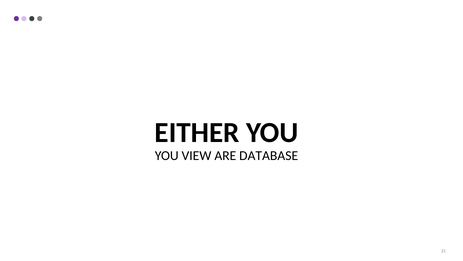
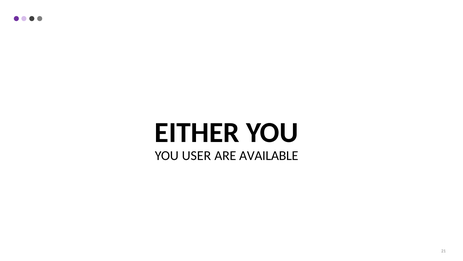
VIEW: VIEW -> USER (196, 155)
DATABASE: DATABASE -> AVAILABLE (269, 155)
